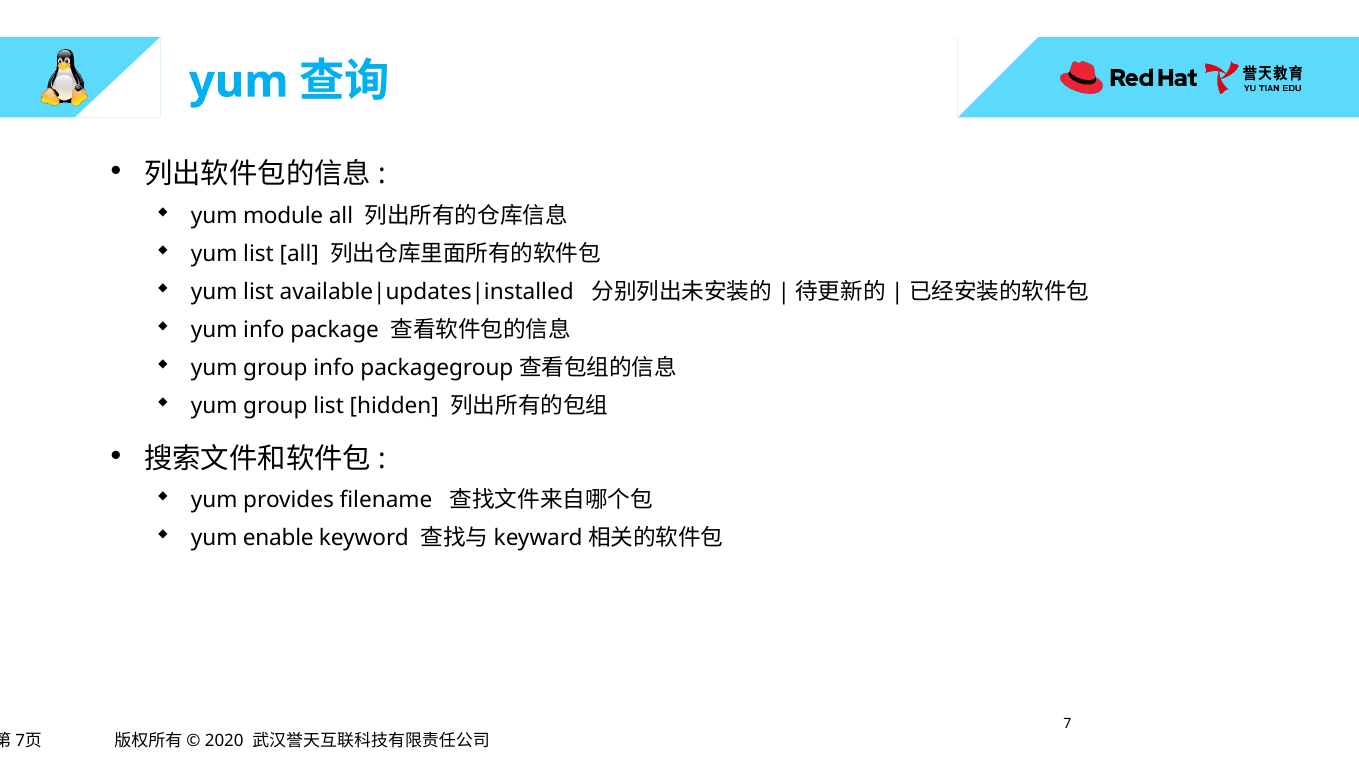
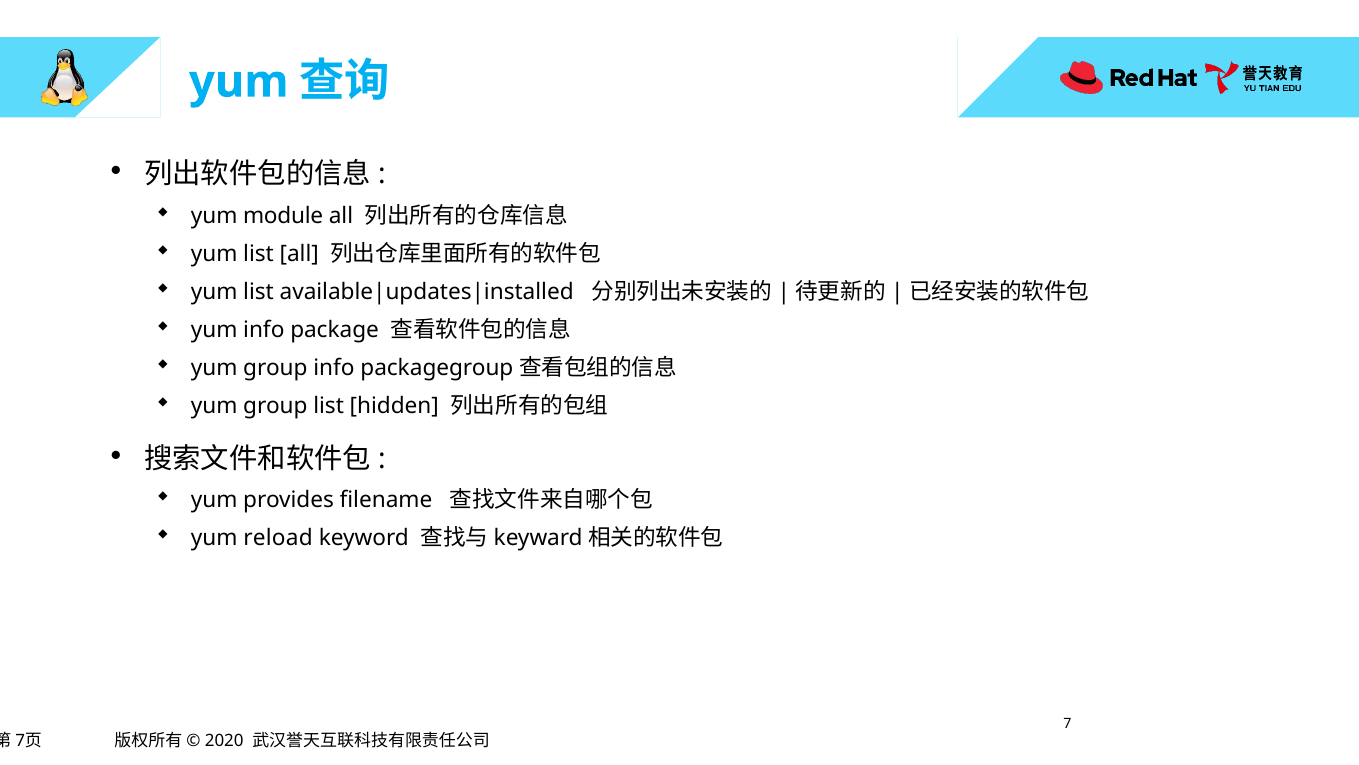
enable: enable -> reload (278, 538)
